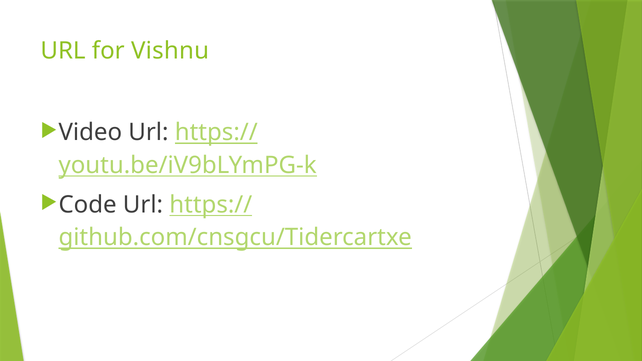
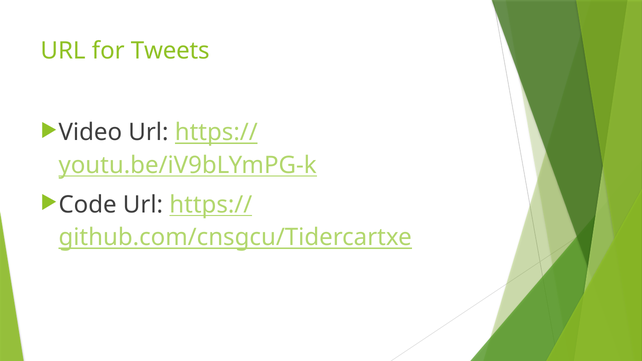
Vishnu: Vishnu -> Tweets (170, 51)
